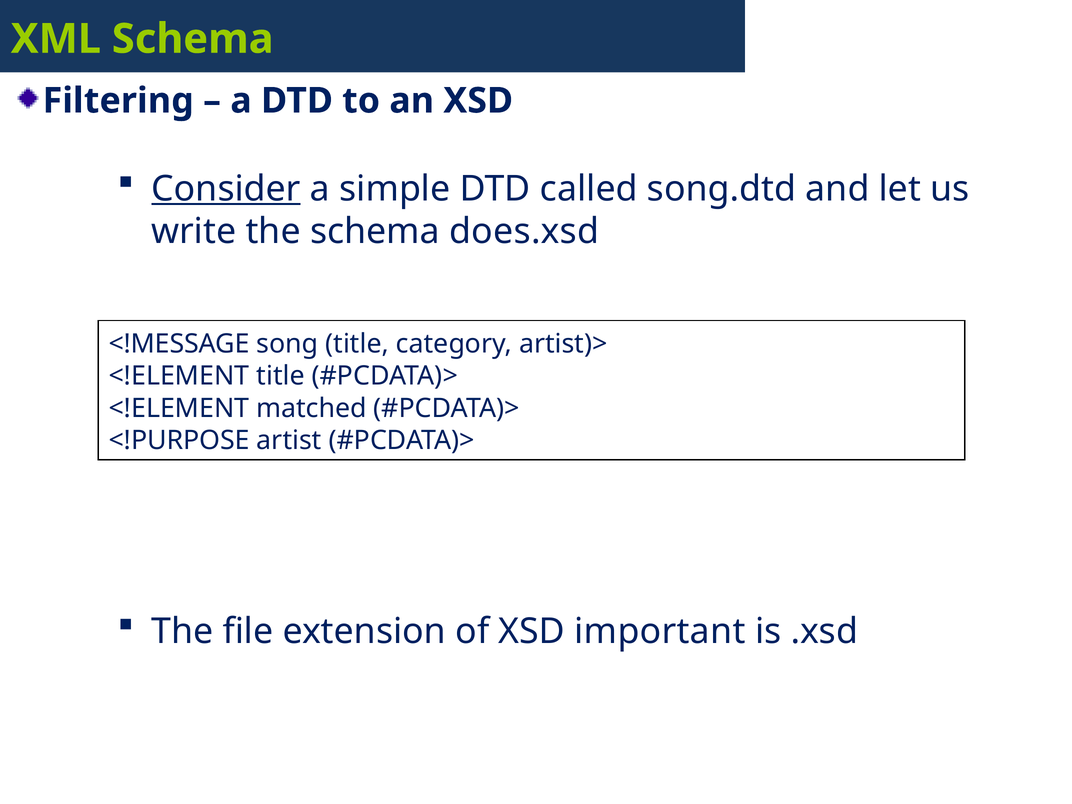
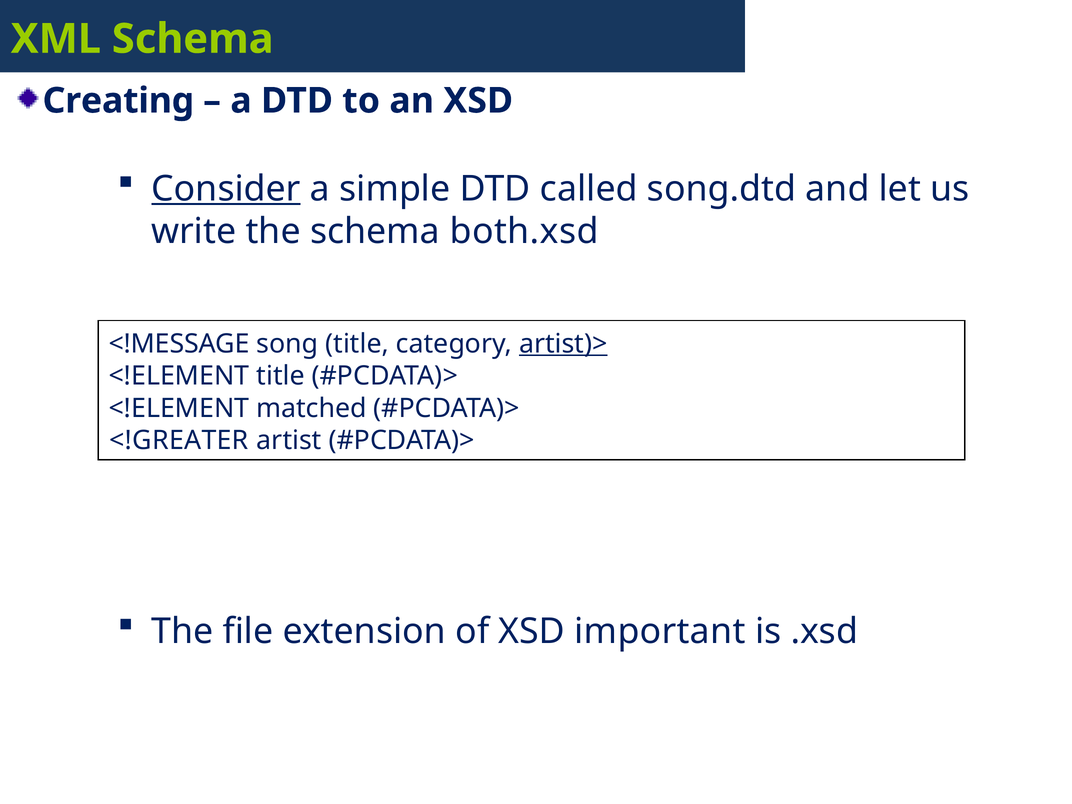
Filtering: Filtering -> Creating (118, 101)
does.xsd: does.xsd -> both.xsd (524, 232)
artist)> underline: none -> present (563, 344)
<!PURPOSE: <!PURPOSE -> <!GREATER (179, 440)
